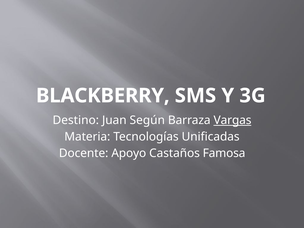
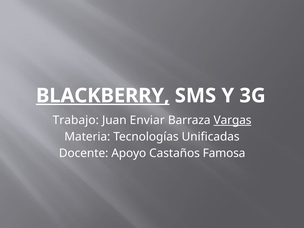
BLACKBERRY underline: none -> present (103, 96)
Destino: Destino -> Trabajo (76, 120)
Según: Según -> Enviar (147, 120)
